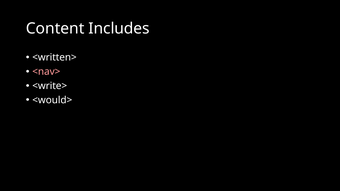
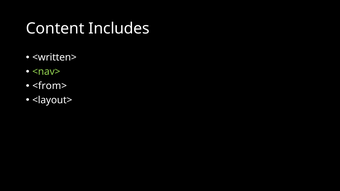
<nav> colour: pink -> light green (46, 72)
<write>: <write> -> <from> (50, 86)
<would>: <would> -> <layout> (52, 100)
